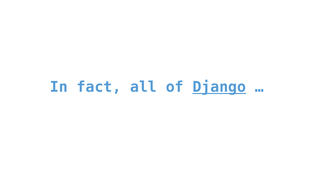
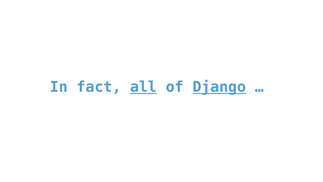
all underline: none -> present (144, 87)
